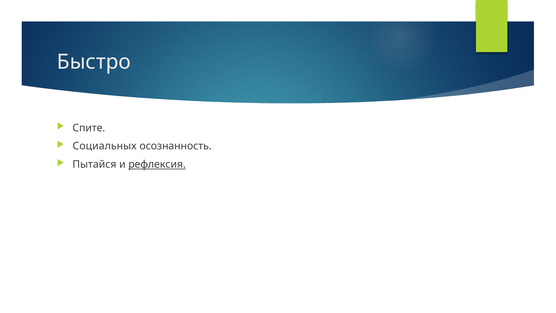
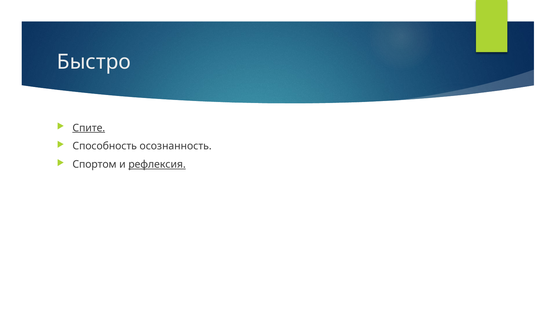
Спите underline: none -> present (89, 128)
Социальных: Социальных -> Способность (105, 146)
Пытайся: Пытайся -> Спортом (95, 164)
